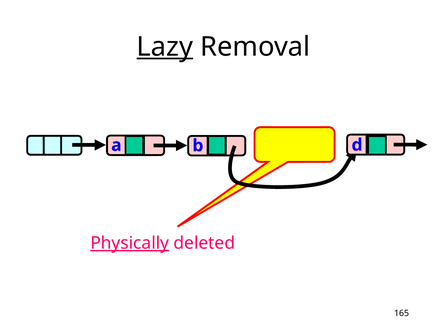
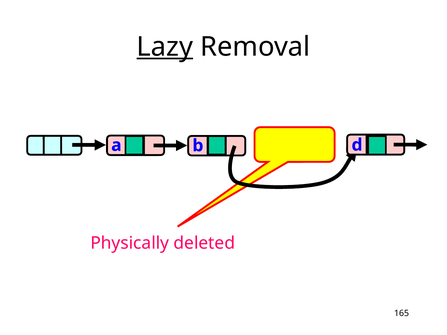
Physically underline: present -> none (130, 243)
